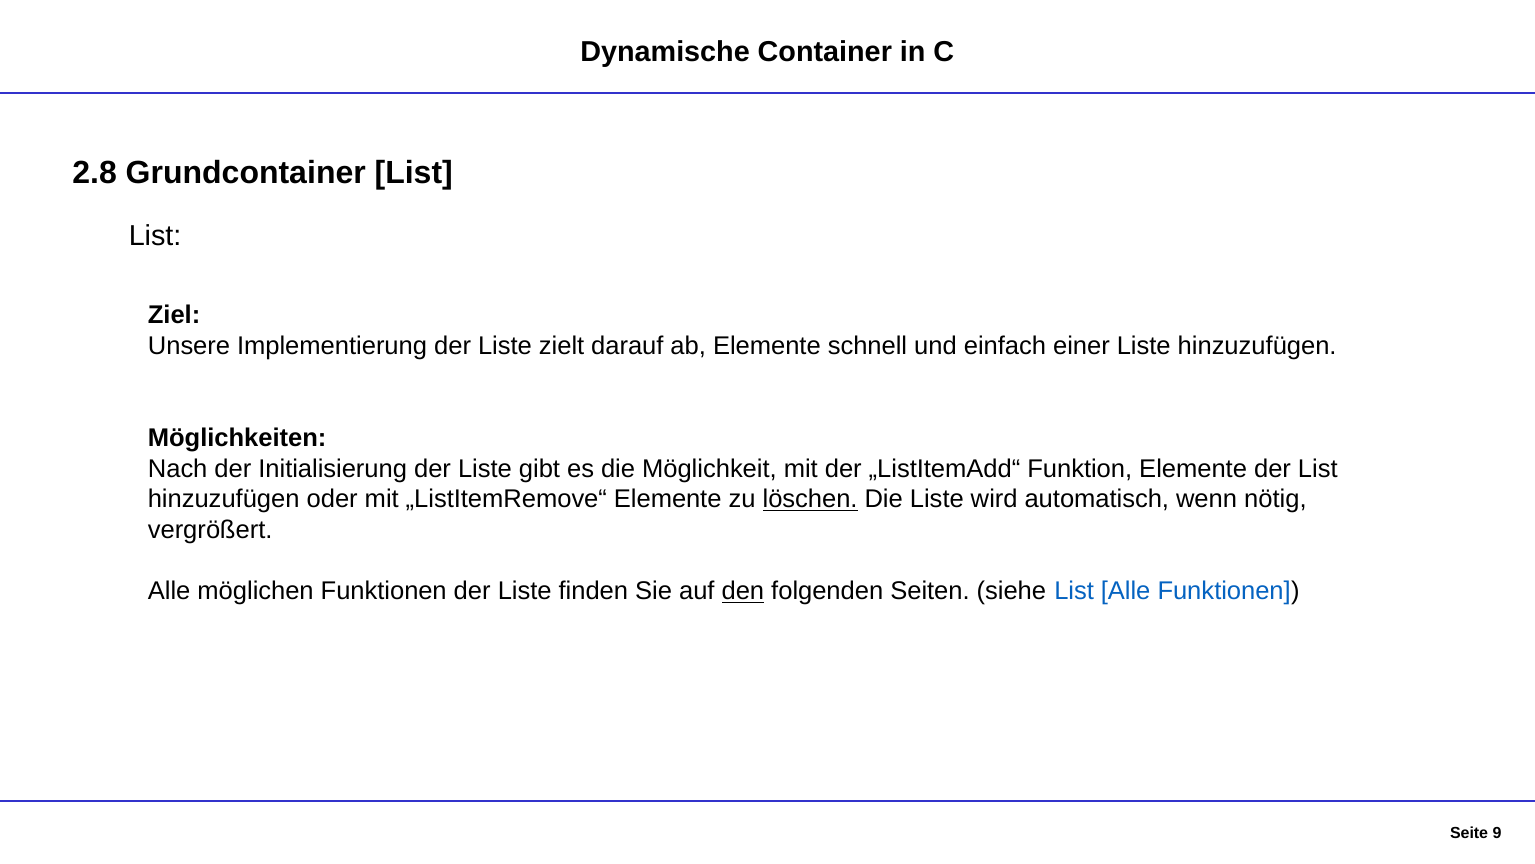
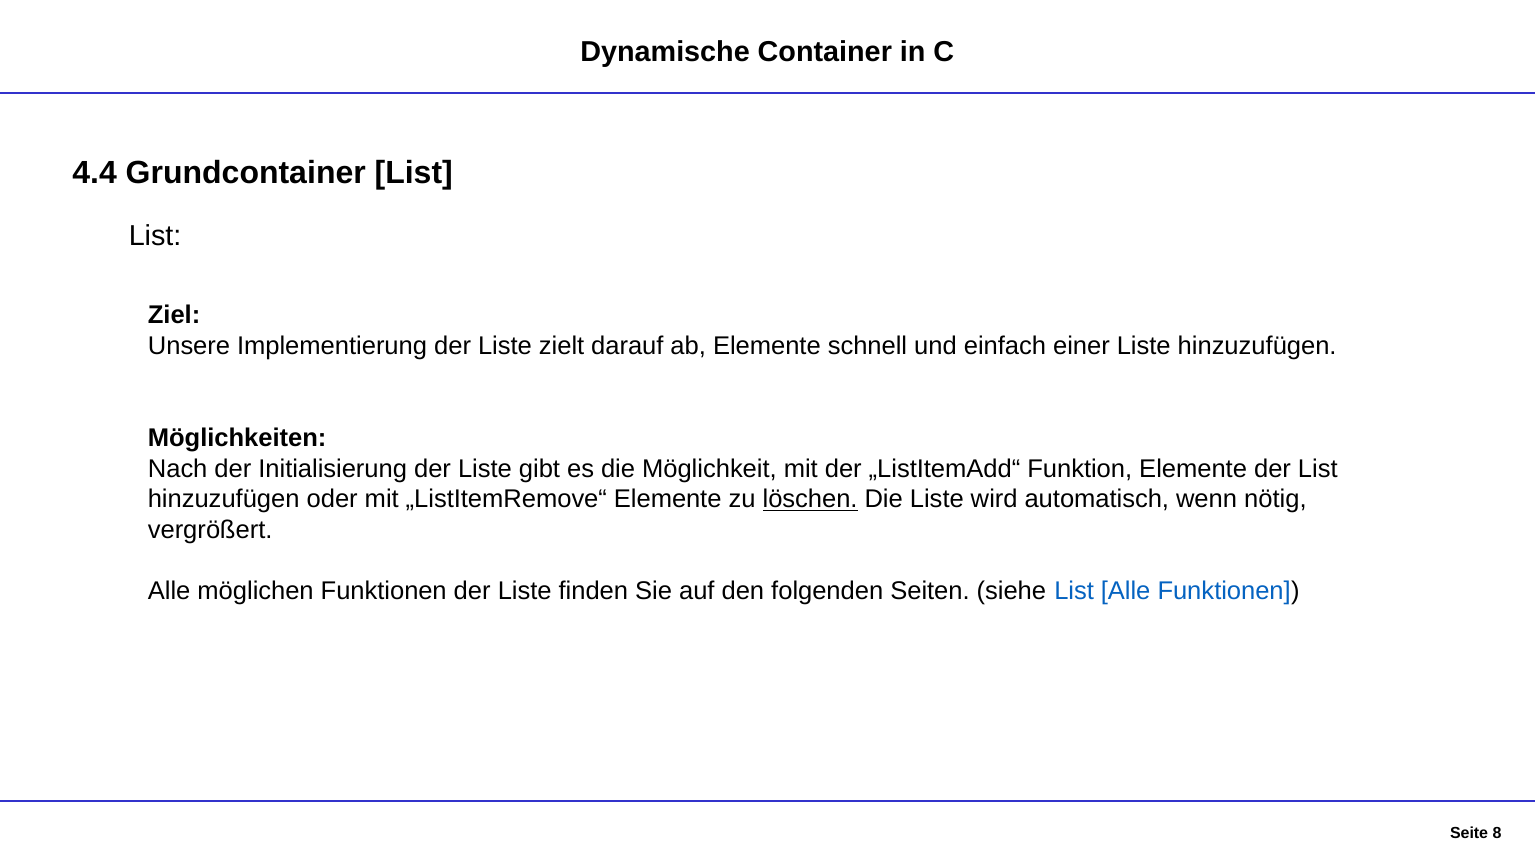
2.8: 2.8 -> 4.4 (95, 173)
den underline: present -> none (743, 591)
9: 9 -> 8 (1497, 833)
